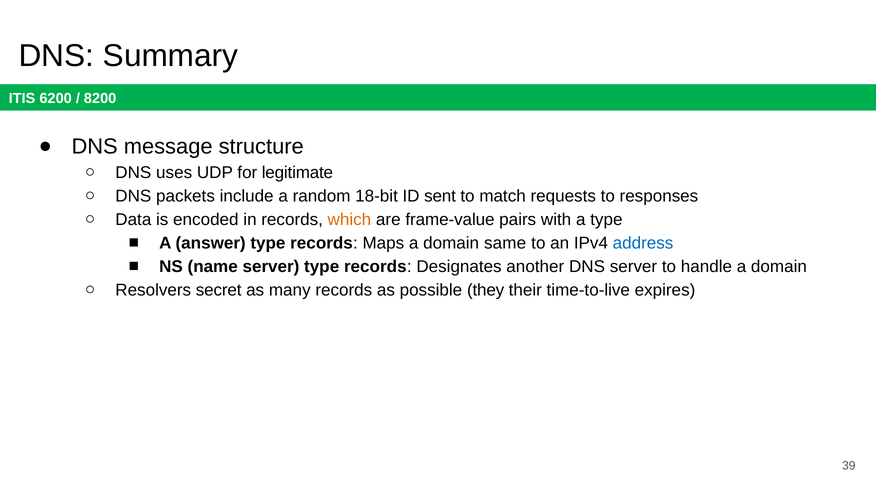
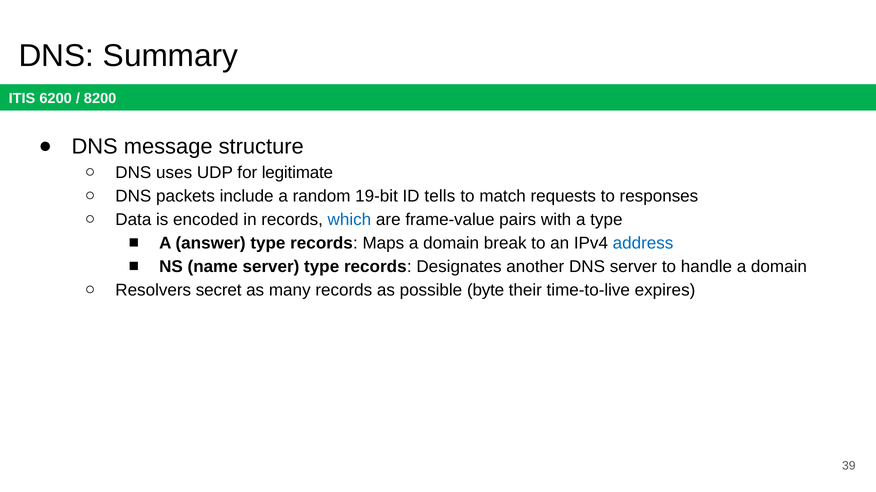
18-bit: 18-bit -> 19-bit (377, 196)
sent: sent -> tells (440, 196)
which colour: orange -> blue (349, 220)
same: same -> break (505, 244)
they: they -> byte (486, 291)
